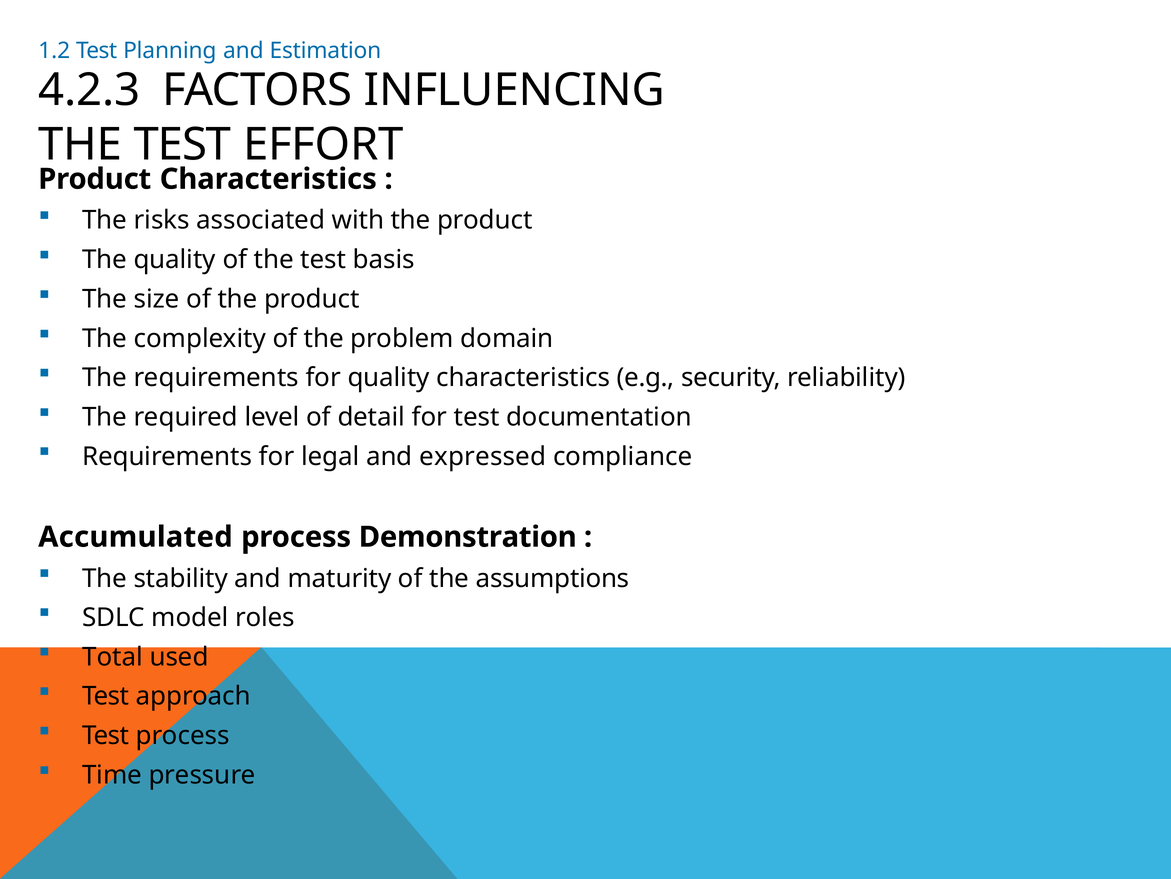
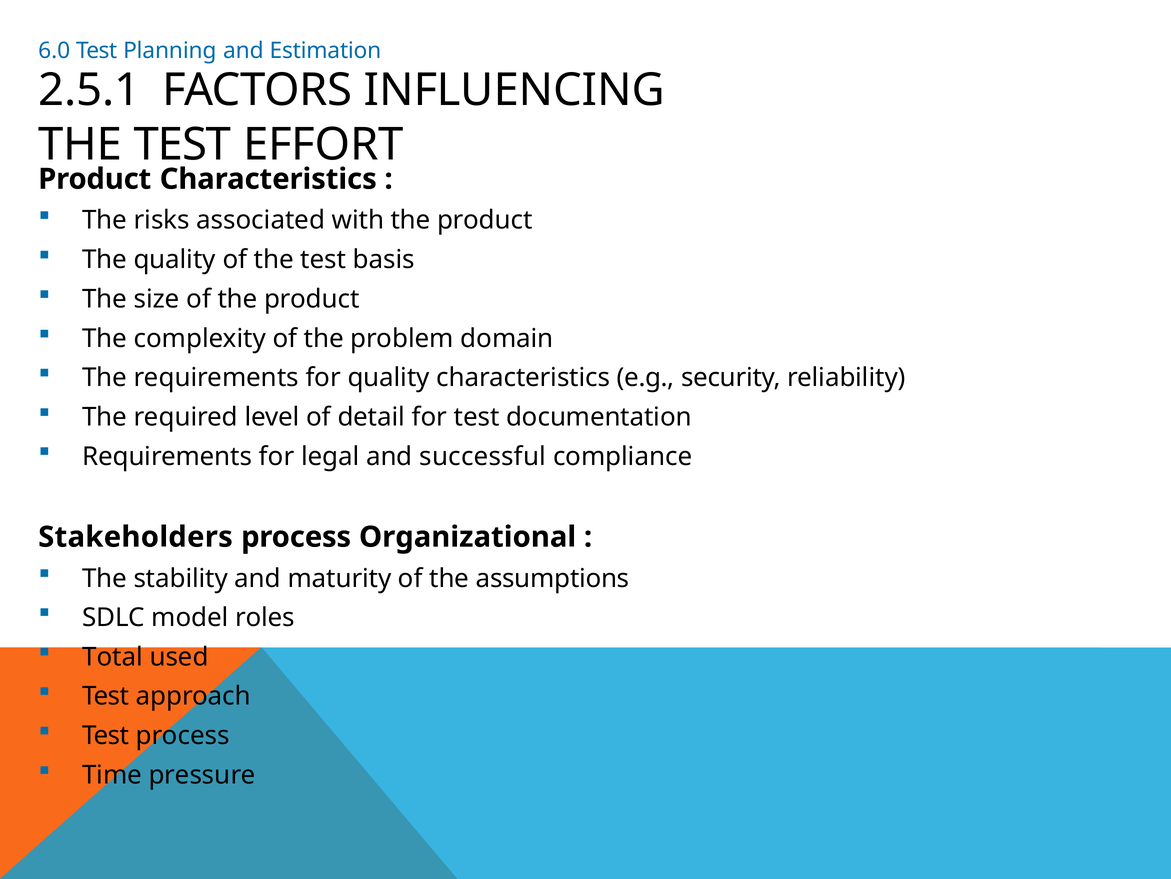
1.2: 1.2 -> 6.0 (54, 51)
4.2.3: 4.2.3 -> 2.5.1 (89, 90)
expressed: expressed -> successful (483, 456)
Accumulated: Accumulated -> Stakeholders (135, 537)
Demonstration: Demonstration -> Organizational (468, 537)
